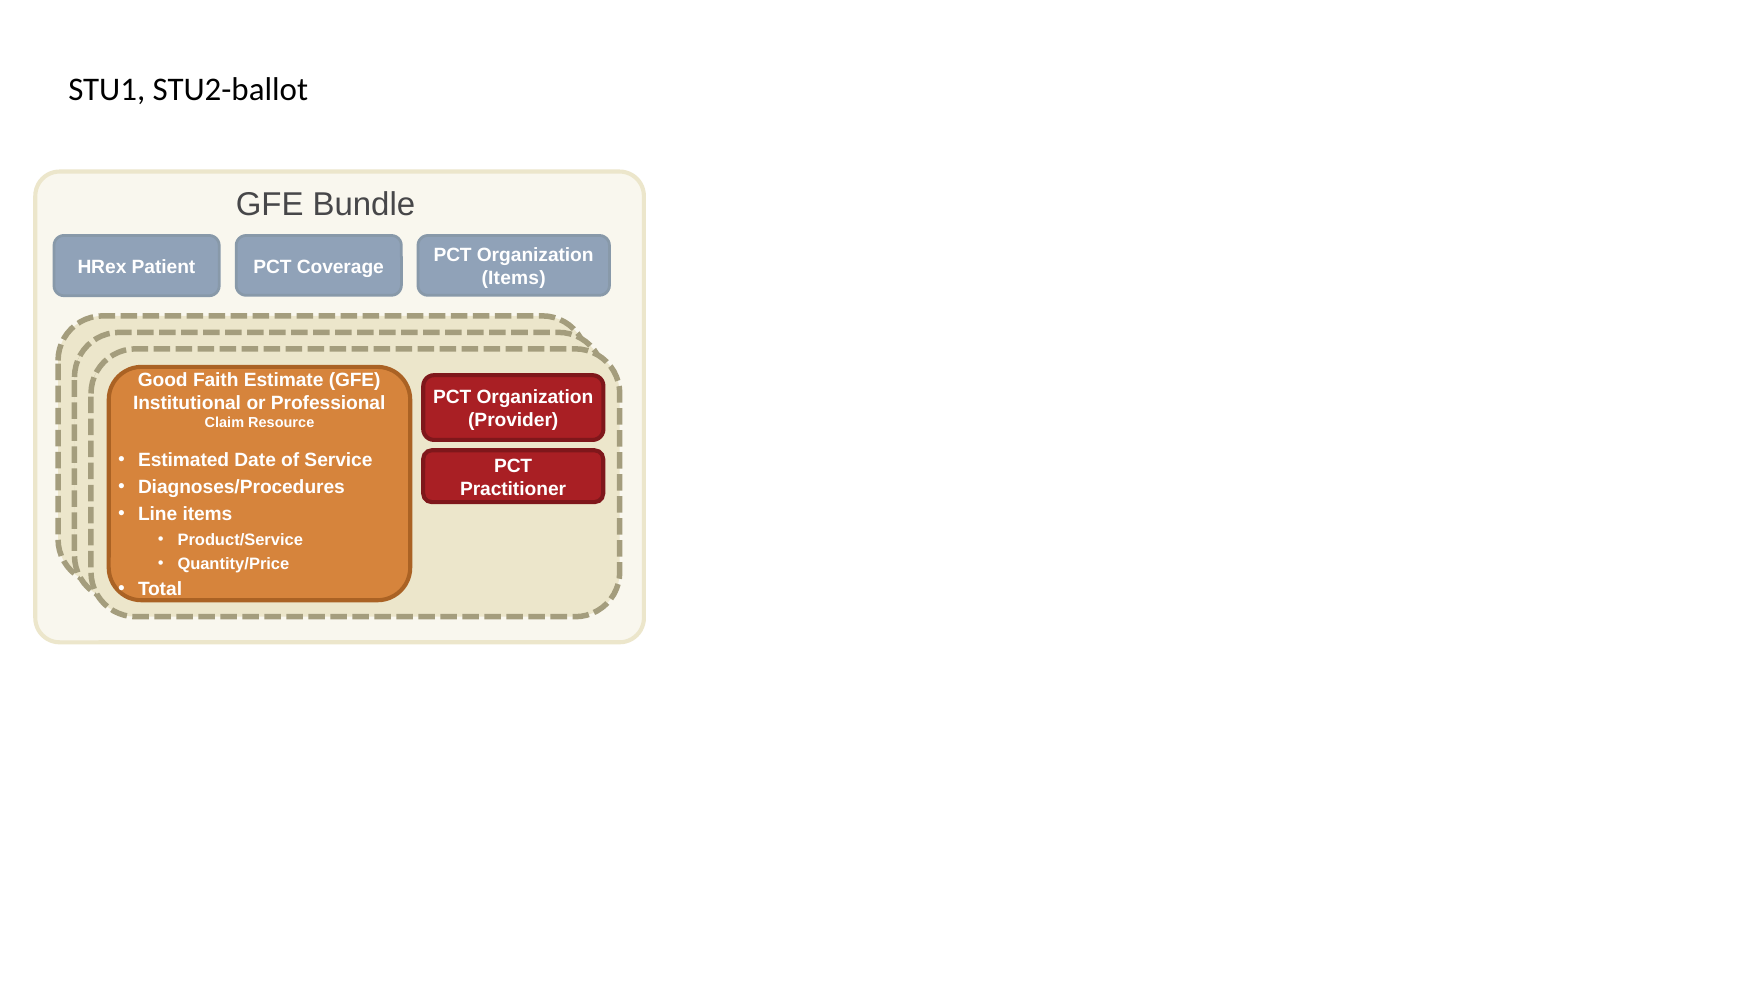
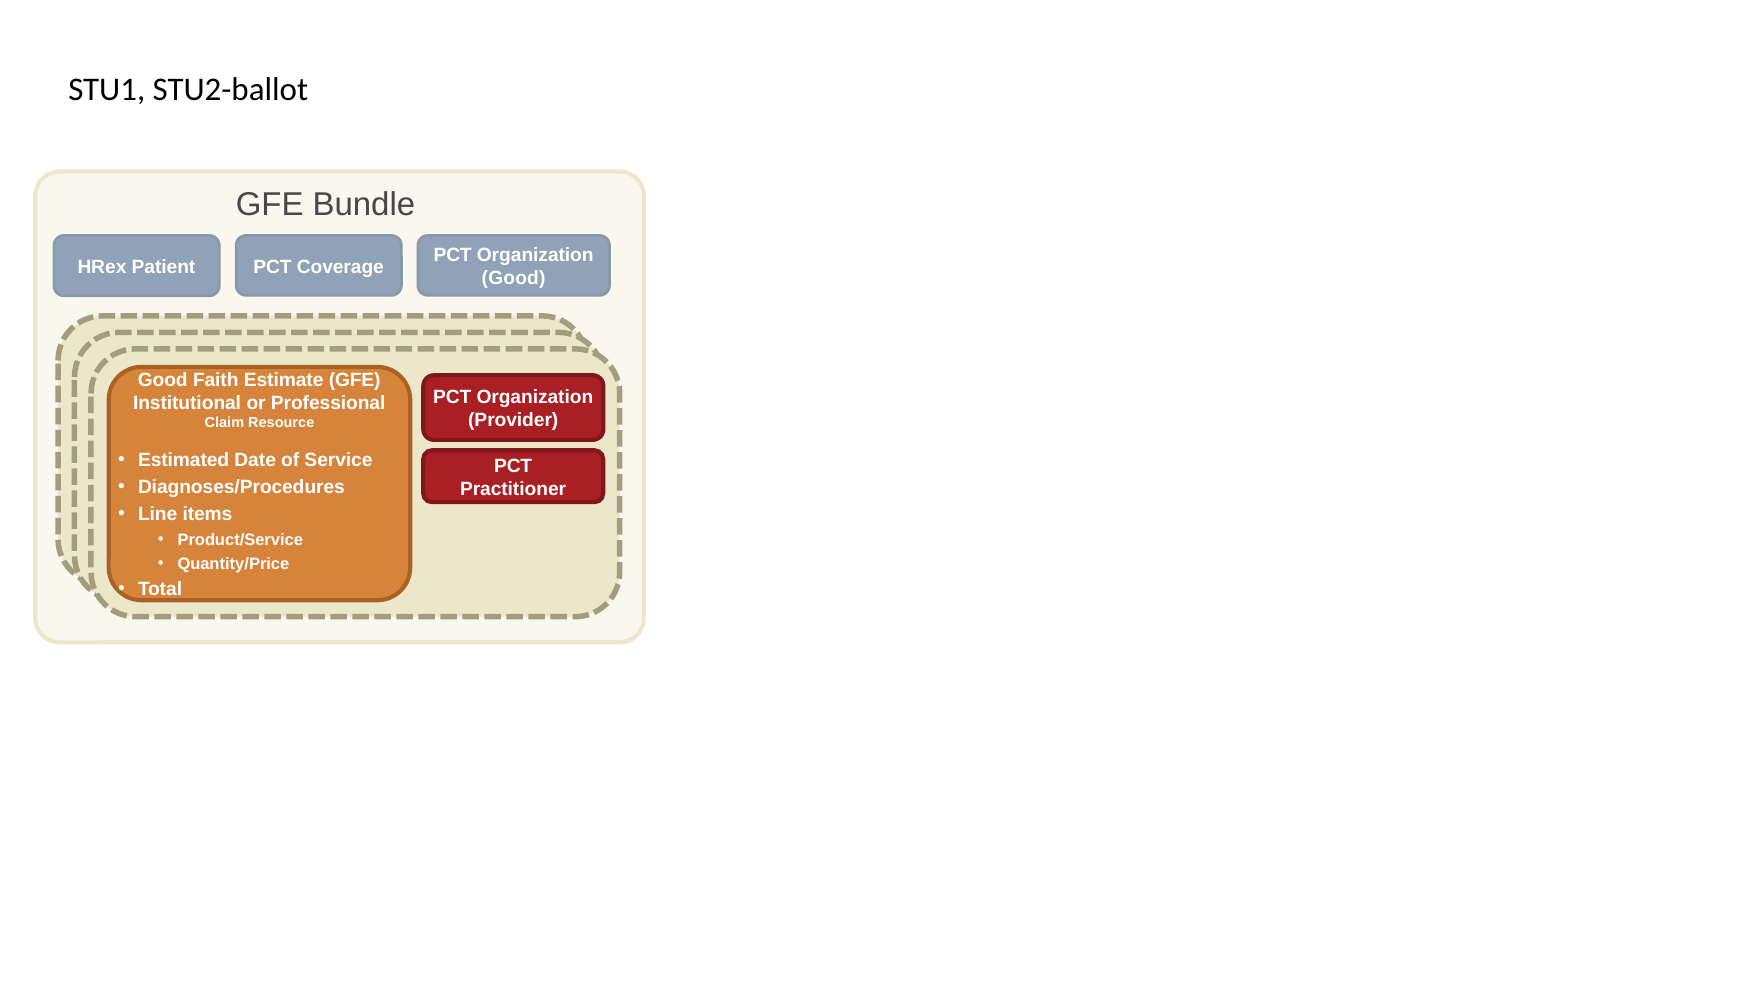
Items: Items -> Good (514, 278)
